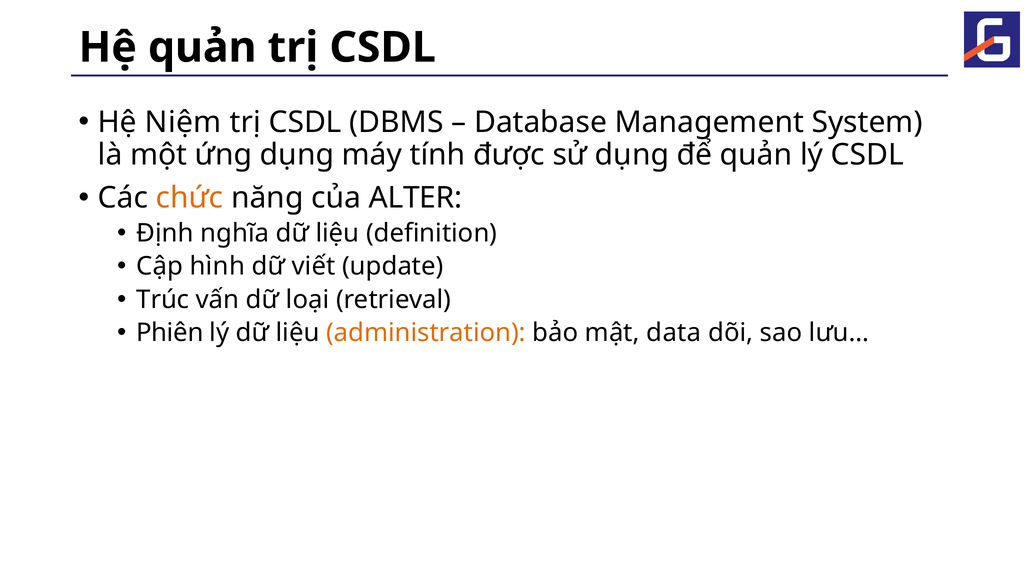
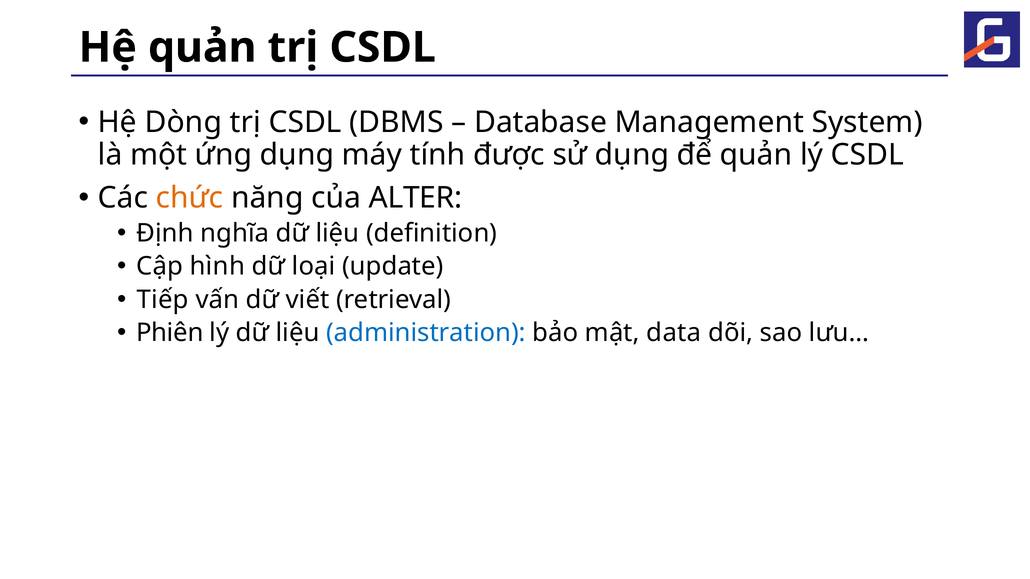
Niệm: Niệm -> Dòng (183, 122)
viết: viết -> loại (314, 267)
Trúc: Trúc -> Tiếp (163, 300)
loại: loại -> viết (308, 300)
administration colour: orange -> blue (426, 333)
